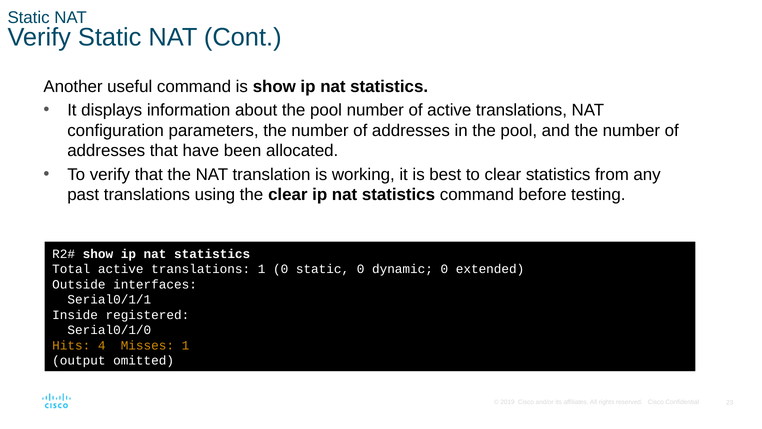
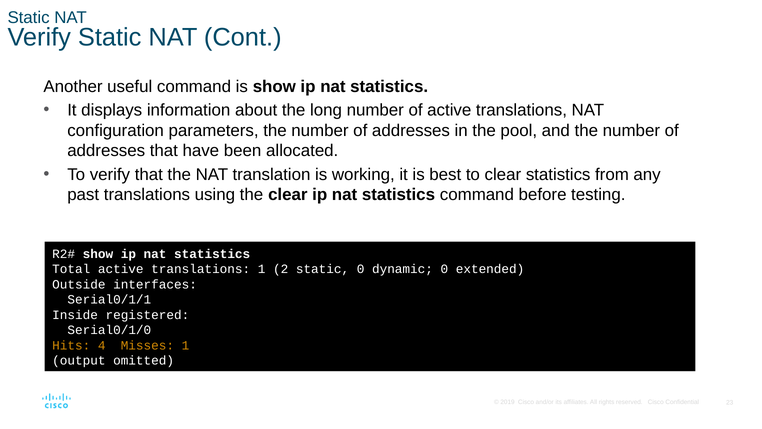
about the pool: pool -> long (326, 110)
1 0: 0 -> 2 (281, 269)
